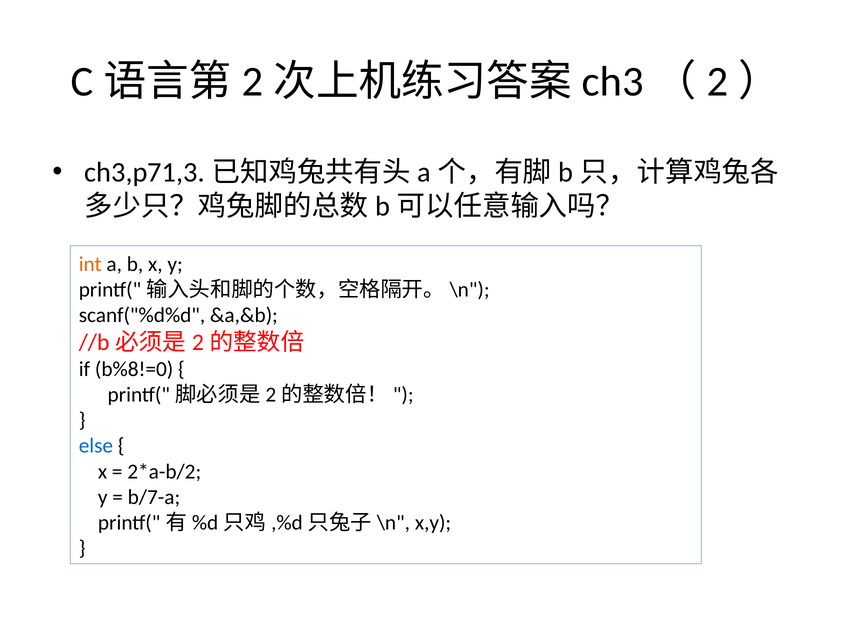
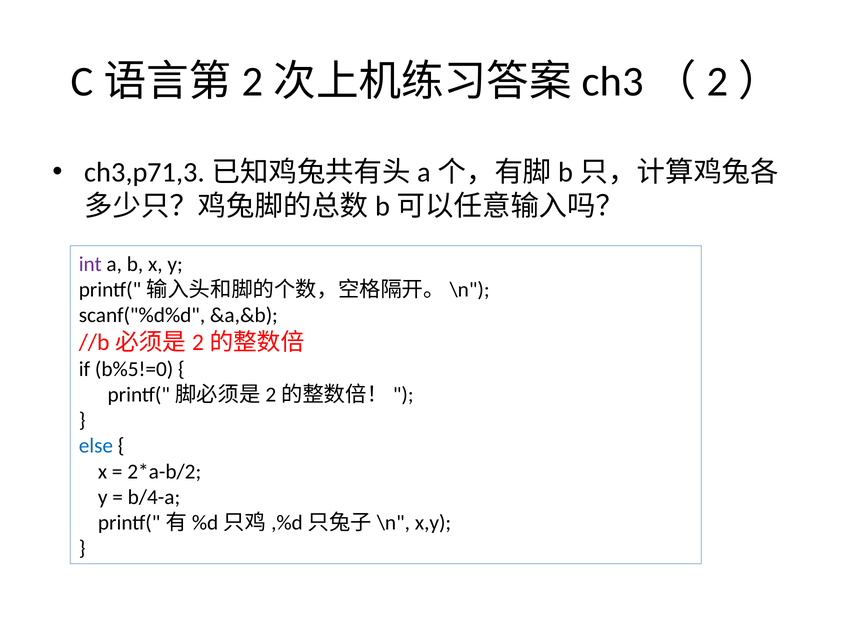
int colour: orange -> purple (90, 264)
b%8!=0: b%8!=0 -> b%5!=0 (134, 369)
b/7-a: b/7-a -> b/4-a (154, 497)
